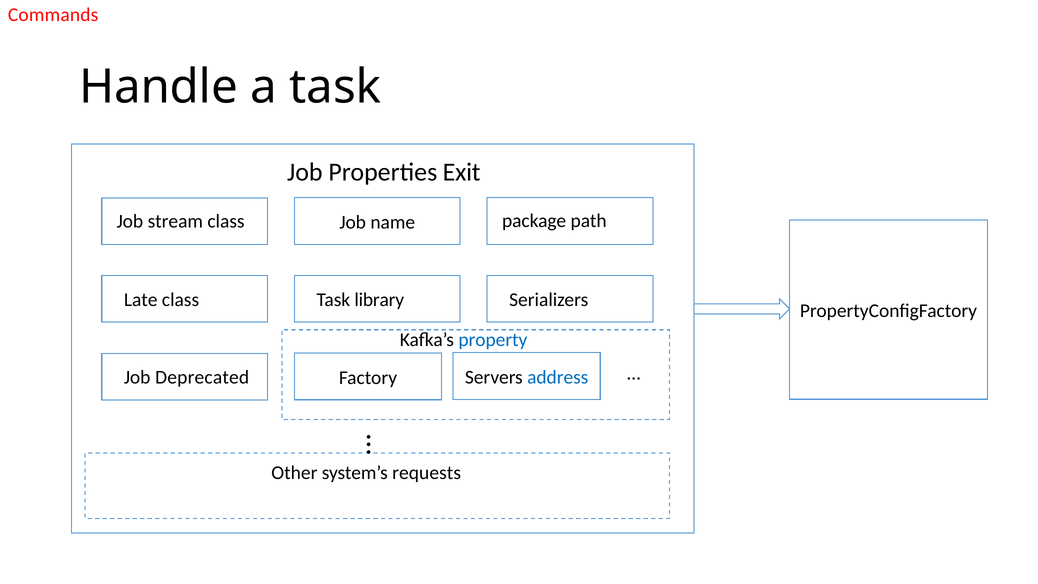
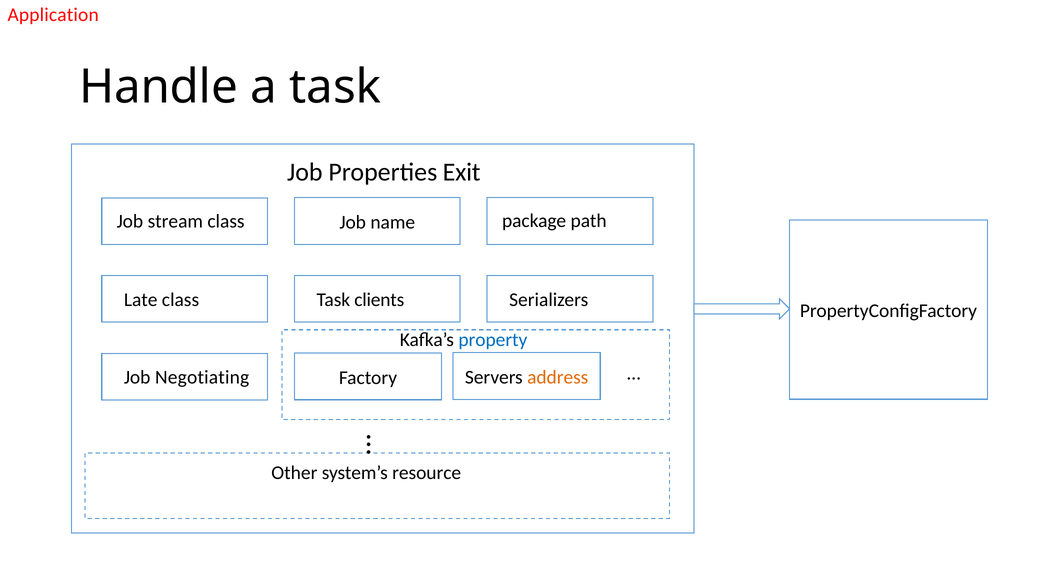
Commands: Commands -> Application (53, 15)
library: library -> clients (379, 300)
Deprecated: Deprecated -> Negotiating (202, 377)
address colour: blue -> orange (558, 377)
requests: requests -> resource (427, 473)
